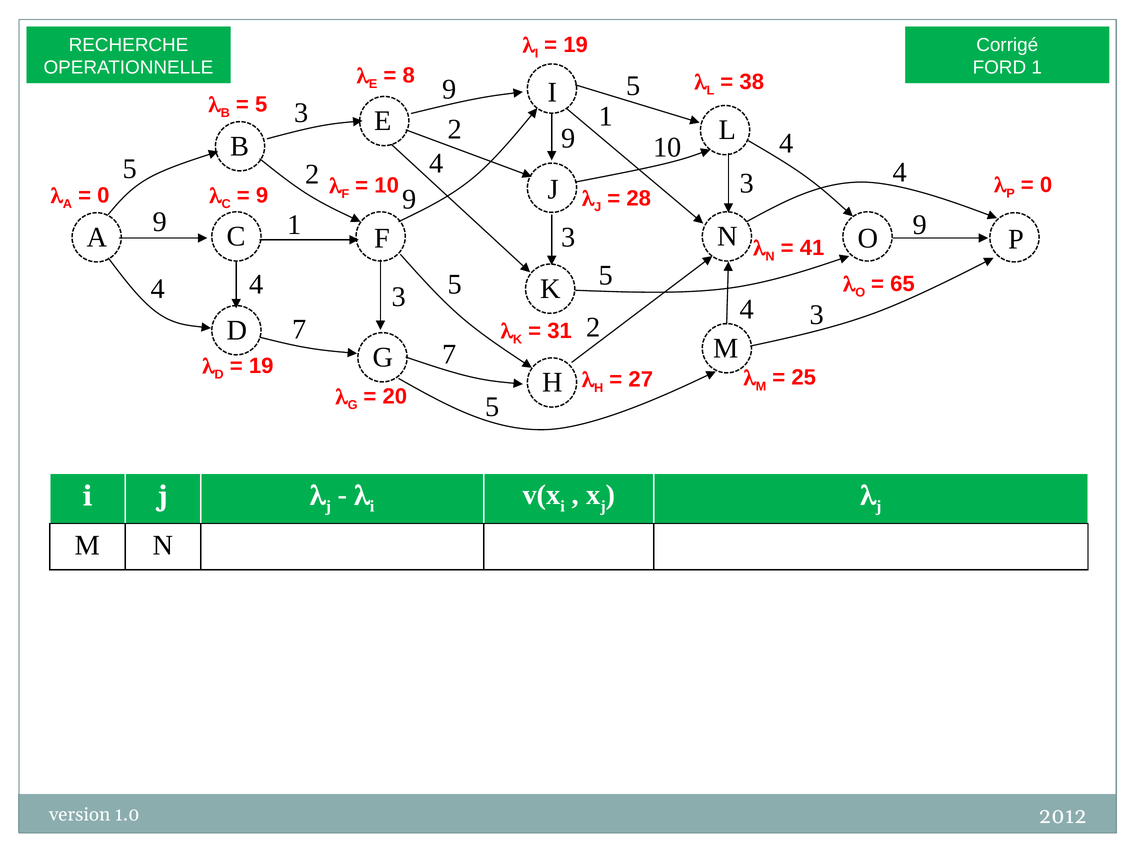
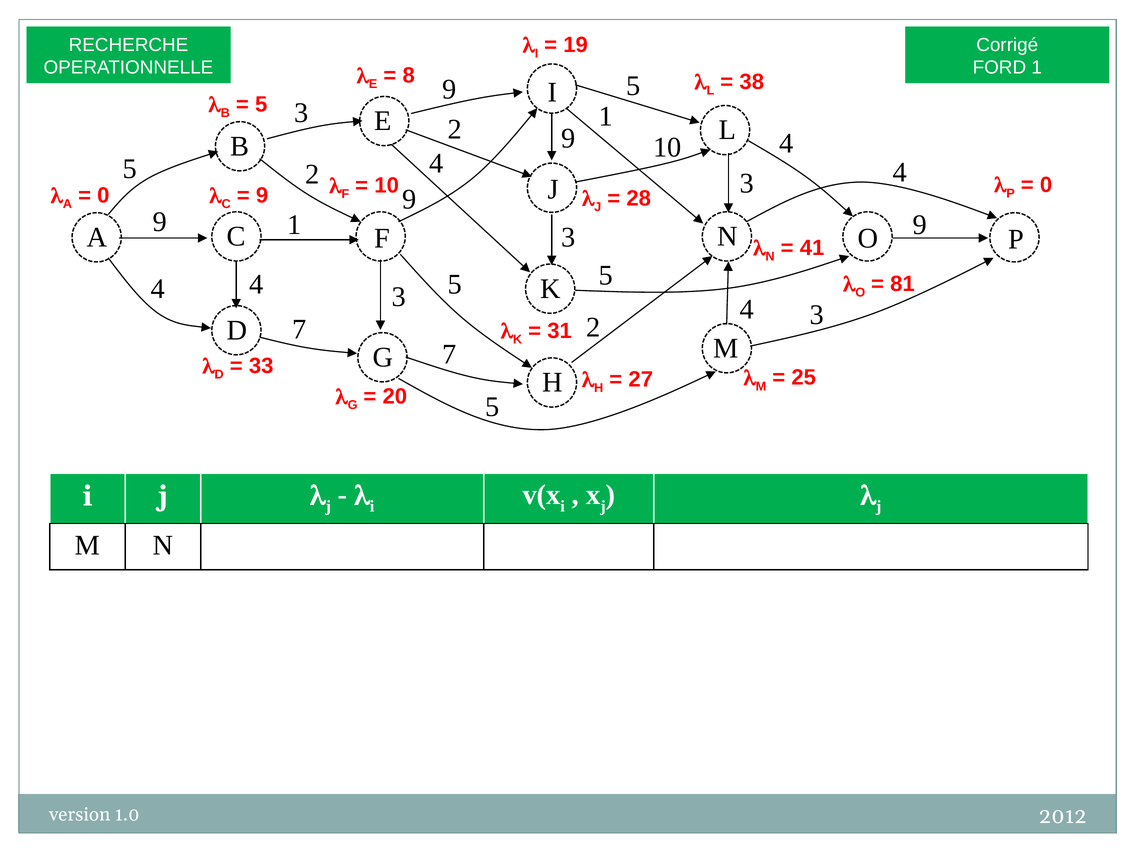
65: 65 -> 81 (902, 284)
19: 19 -> 33 (261, 366)
